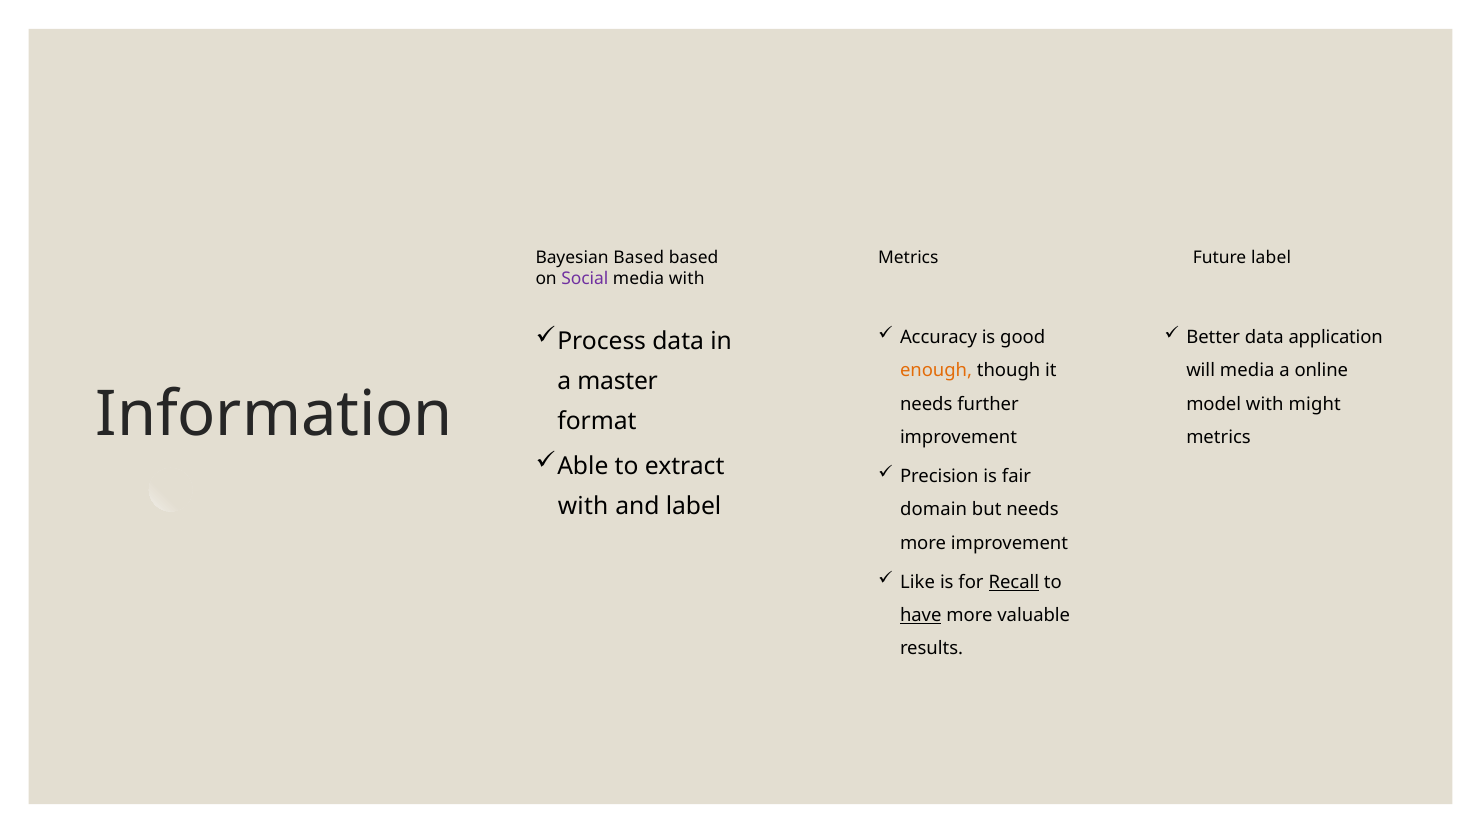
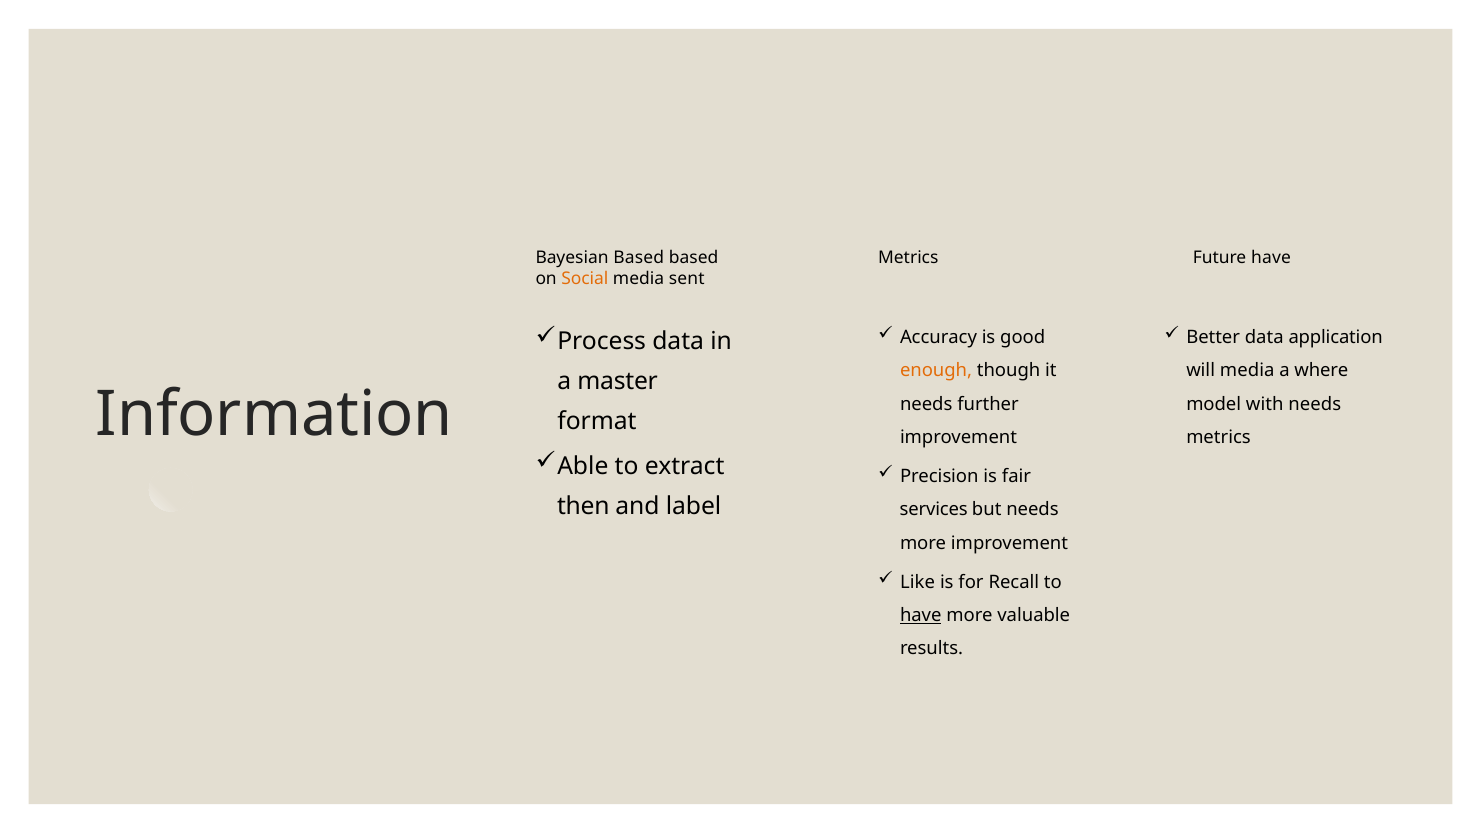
Future label: label -> have (1271, 258)
Social colour: purple -> orange (585, 279)
media with: with -> sent (687, 279)
online: online -> where (1321, 371)
with might: might -> needs (1315, 404)
with: with -> then (583, 507)
domain: domain -> services (934, 510)
Recall underline: present -> none (1014, 582)
